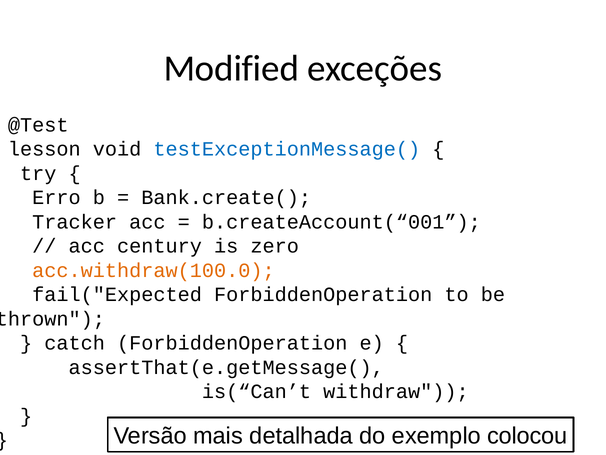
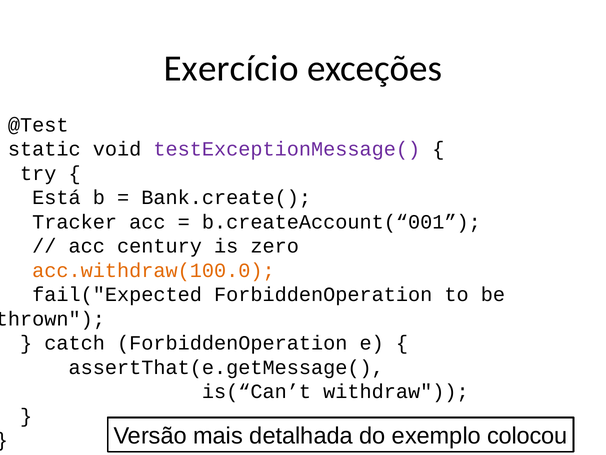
Modified: Modified -> Exercício (231, 68)
lesson: lesson -> static (44, 149)
testExceptionMessage( colour: blue -> purple (287, 149)
Erro: Erro -> Está (56, 197)
